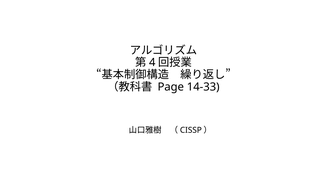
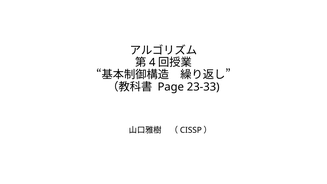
14-33: 14-33 -> 23-33 (203, 87)
